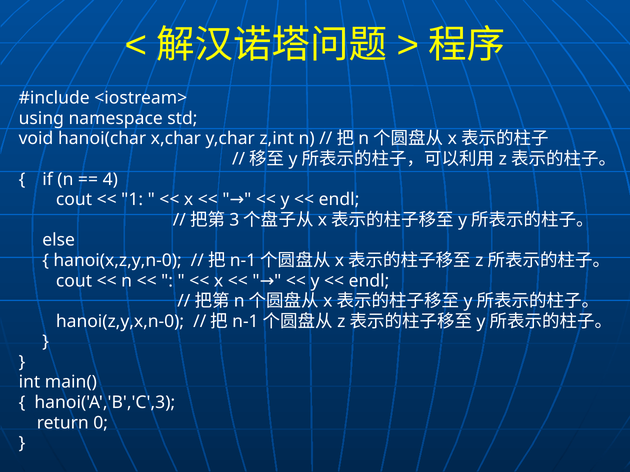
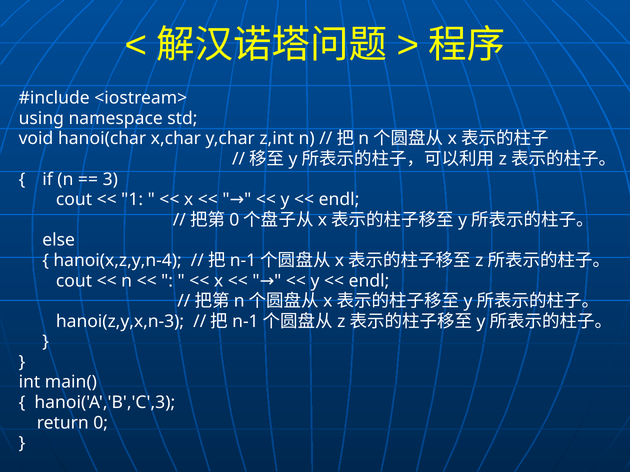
4: 4 -> 3 (110, 179)
3: 3 -> 0 (234, 220)
hanoi(x,z,y,n-0: hanoi(x,z,y,n-0 -> hanoi(x,z,y,n-4 (118, 261)
hanoi(z,y,x,n-0: hanoi(z,y,x,n-0 -> hanoi(z,y,x,n-3 (120, 322)
